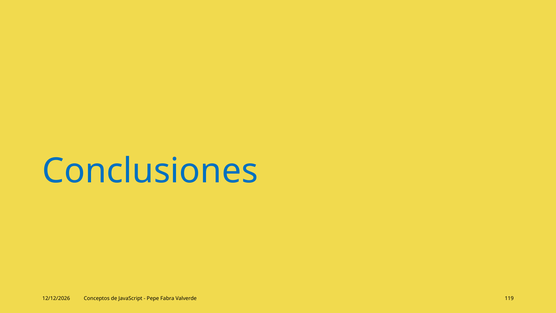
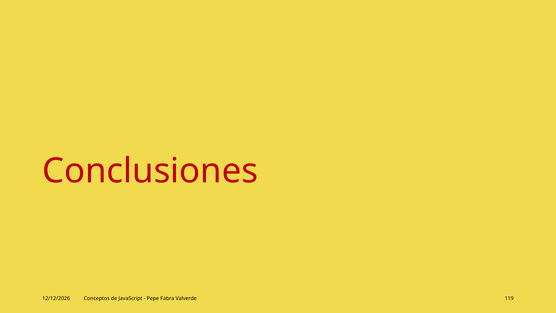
Conclusiones colour: blue -> red (150, 171)
